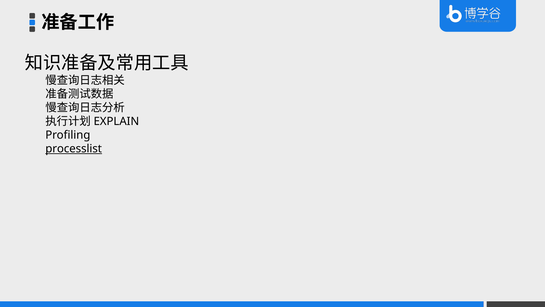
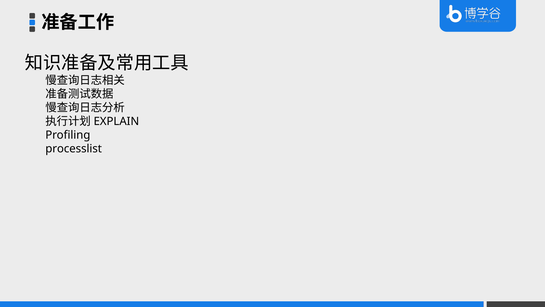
processlist underline: present -> none (74, 148)
